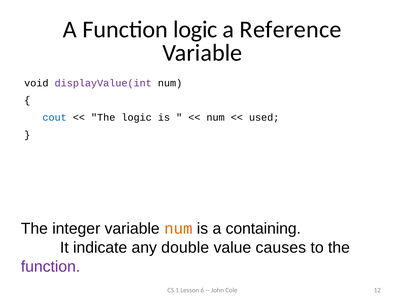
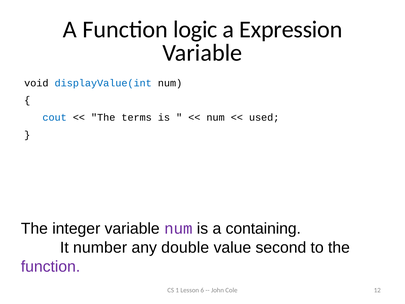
Reference: Reference -> Expression (291, 29)
displayValue(int colour: purple -> blue (103, 83)
The logic: logic -> terms (137, 117)
num colour: orange -> purple (178, 229)
indicate: indicate -> number (100, 247)
causes: causes -> second (281, 247)
